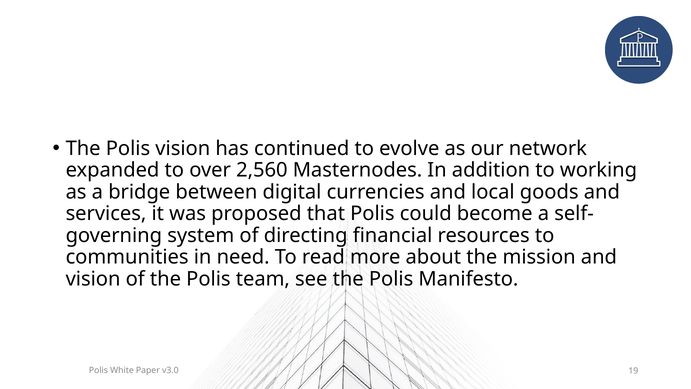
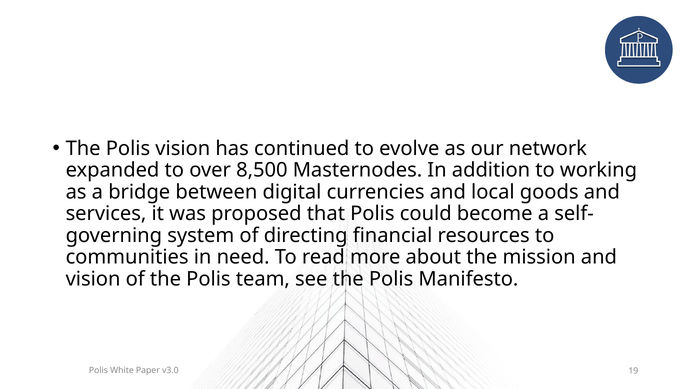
2,560: 2,560 -> 8,500 (262, 170)
